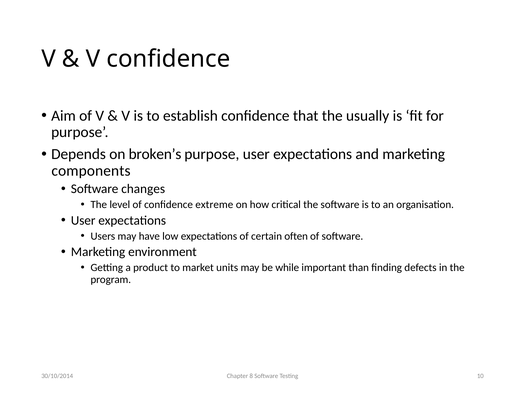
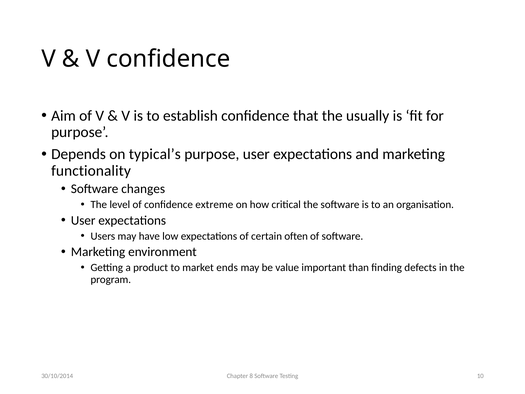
broken’s: broken’s -> typical’s (155, 154)
components: components -> functionality (91, 171)
units: units -> ends (227, 267)
while: while -> value (287, 267)
